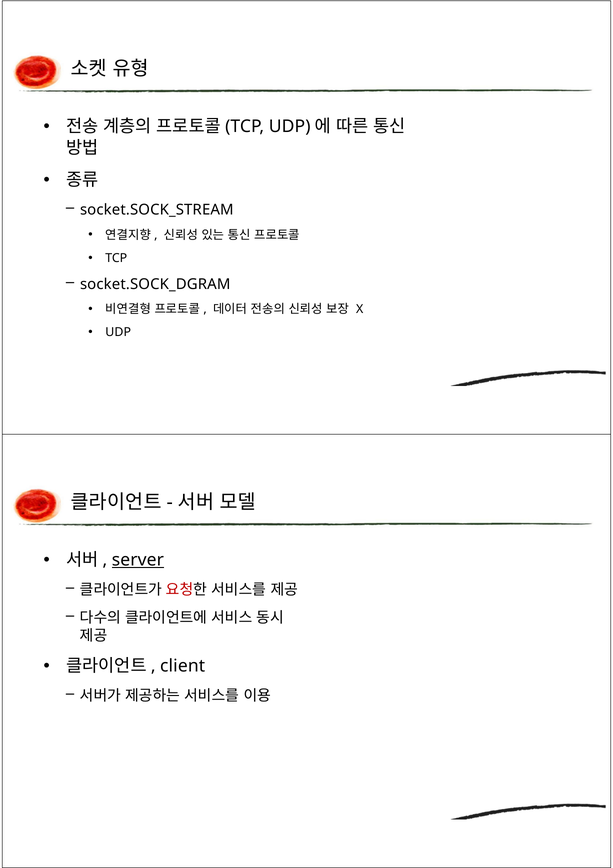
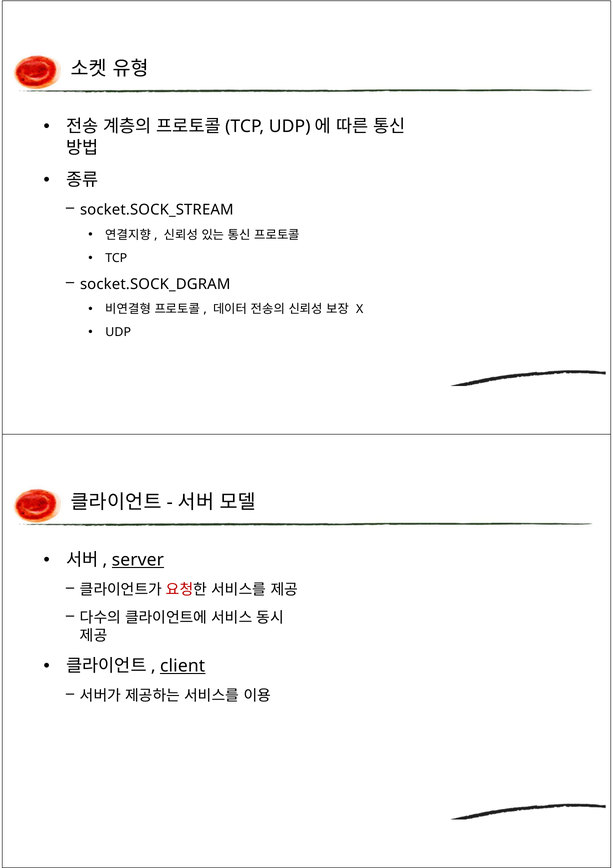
client underline: none -> present (183, 666)
